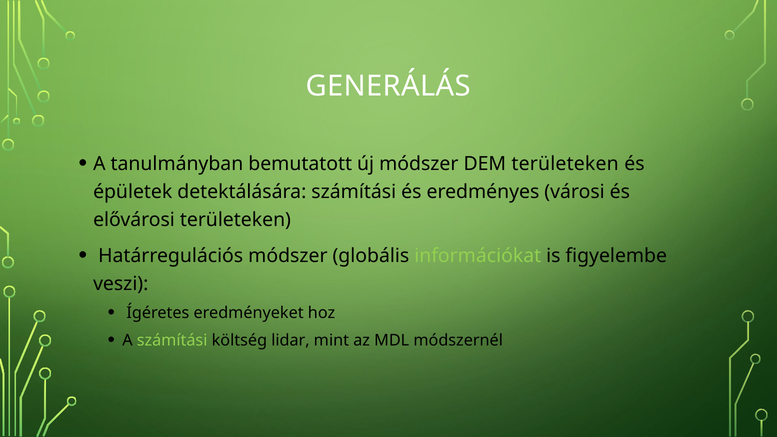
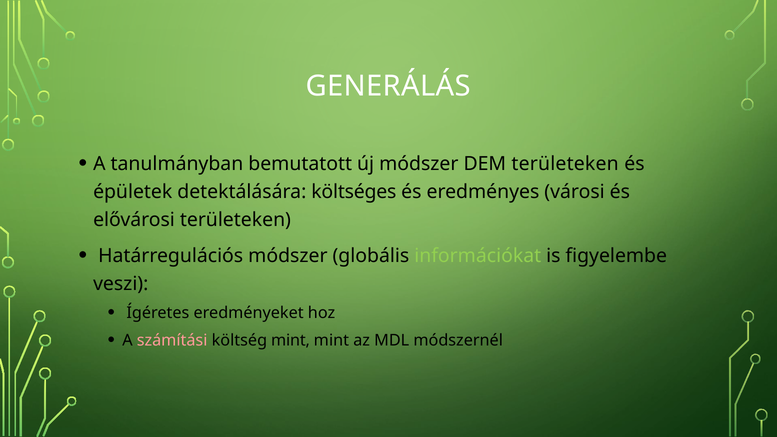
detektálására számítási: számítási -> költséges (354, 192)
számítási colour: light green -> pink (172, 340)
költség lidar: lidar -> mint (291, 340)
